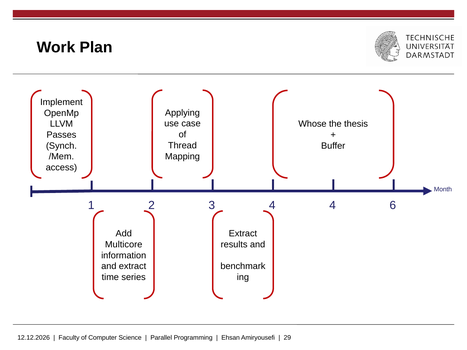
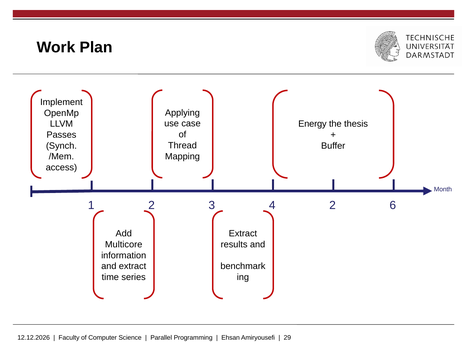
Whose: Whose -> Energy (312, 124)
4 4: 4 -> 2 (333, 206)
